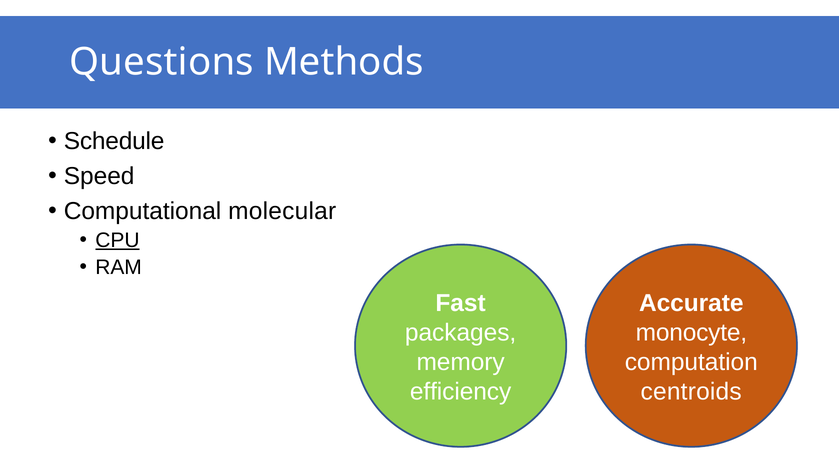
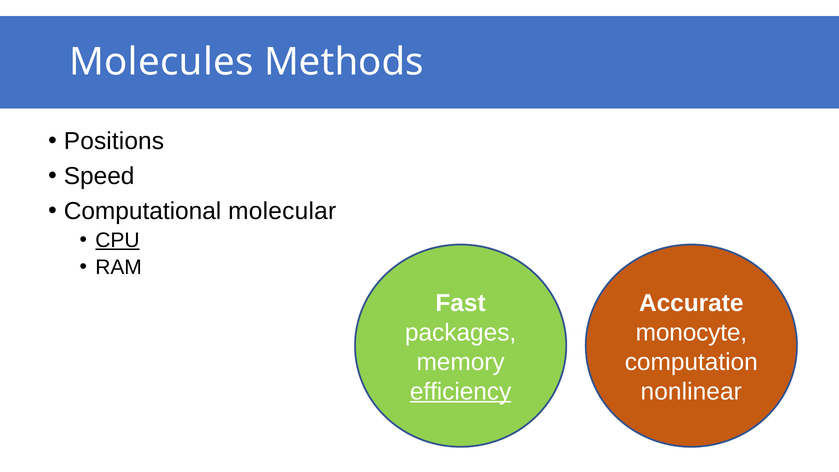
Questions: Questions -> Molecules (161, 62)
Schedule: Schedule -> Positions (114, 141)
efficiency underline: none -> present (461, 391)
centroids: centroids -> nonlinear (691, 391)
